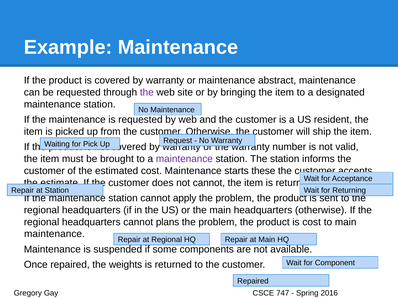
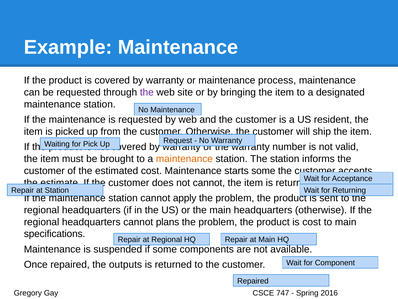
abstract: abstract -> process (277, 80)
maintenance colour: purple -> orange (184, 159)
starts these: these -> some (263, 171)
maintenance: maintenance -> specifications (55, 234)
weights: weights -> outputs (125, 264)
